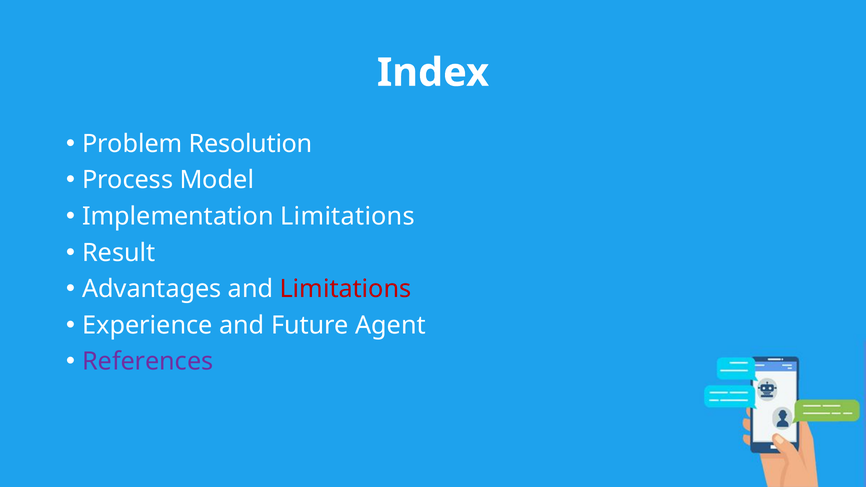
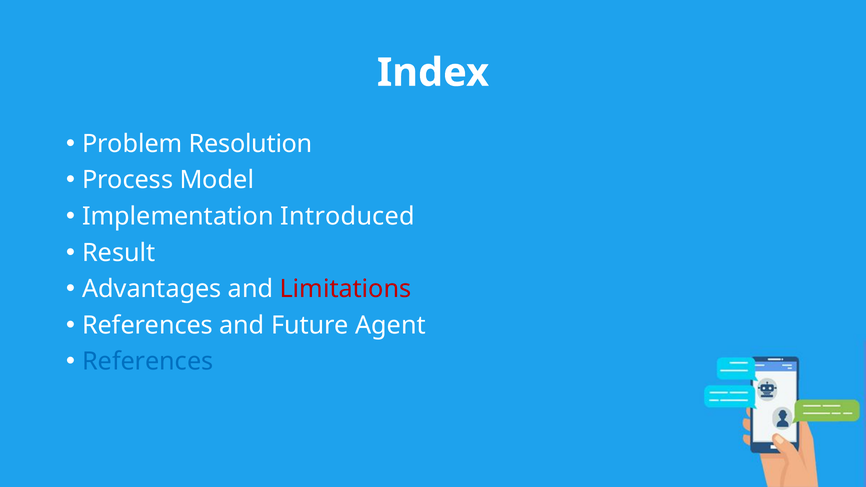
Implementation Limitations: Limitations -> Introduced (348, 216)
Experience: Experience -> References (148, 325)
References colour: purple -> blue (148, 362)
